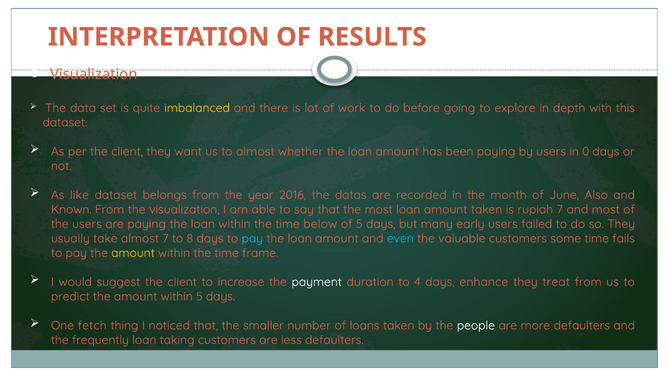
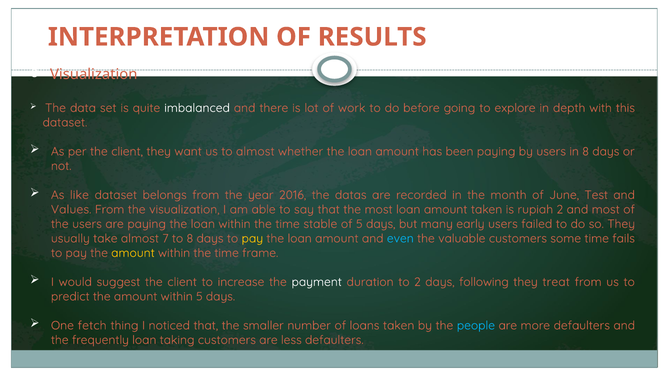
imbalanced colour: yellow -> white (197, 108)
in 0: 0 -> 8 (586, 152)
Also: Also -> Test (596, 195)
Known: Known -> Values (71, 210)
rupiah 7: 7 -> 2 (560, 210)
below: below -> stable (320, 224)
pay colour: light blue -> yellow (252, 239)
to 4: 4 -> 2 (417, 282)
enhance: enhance -> following (484, 282)
people colour: white -> light blue (476, 326)
